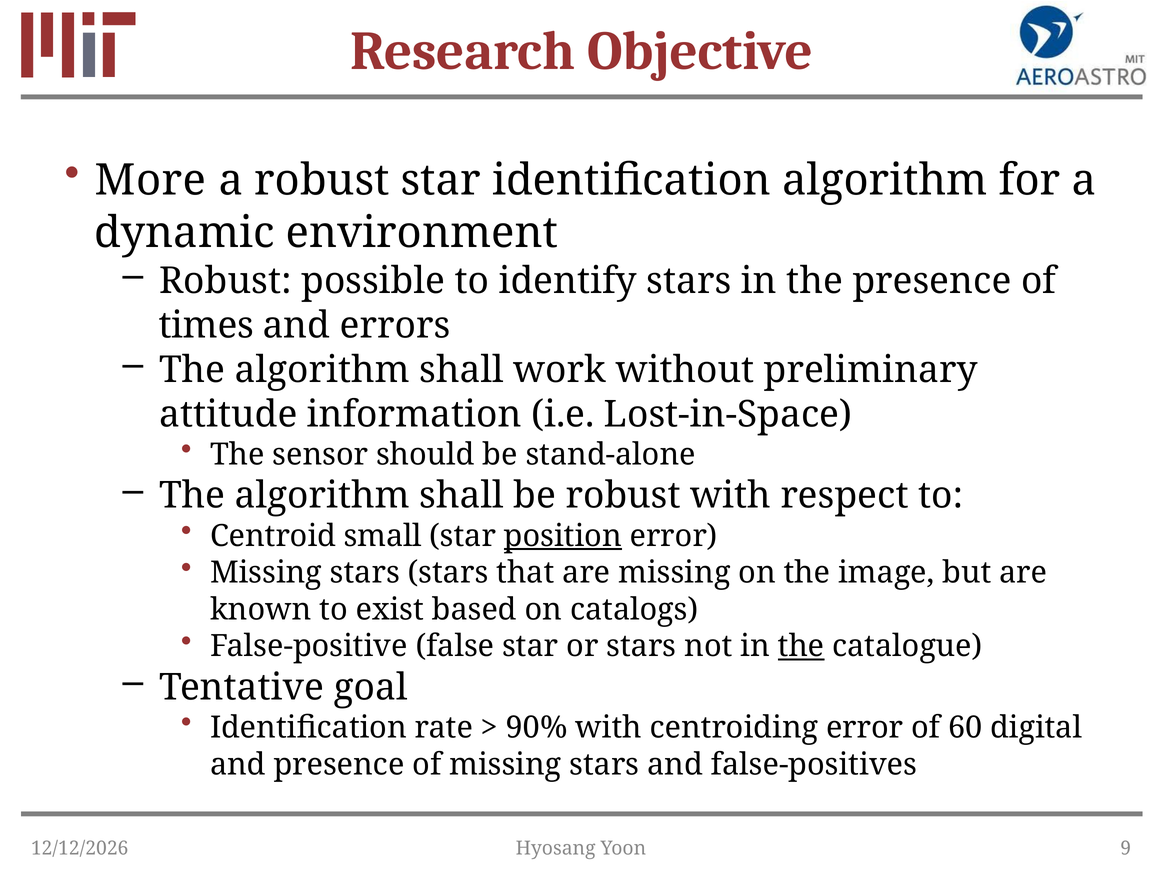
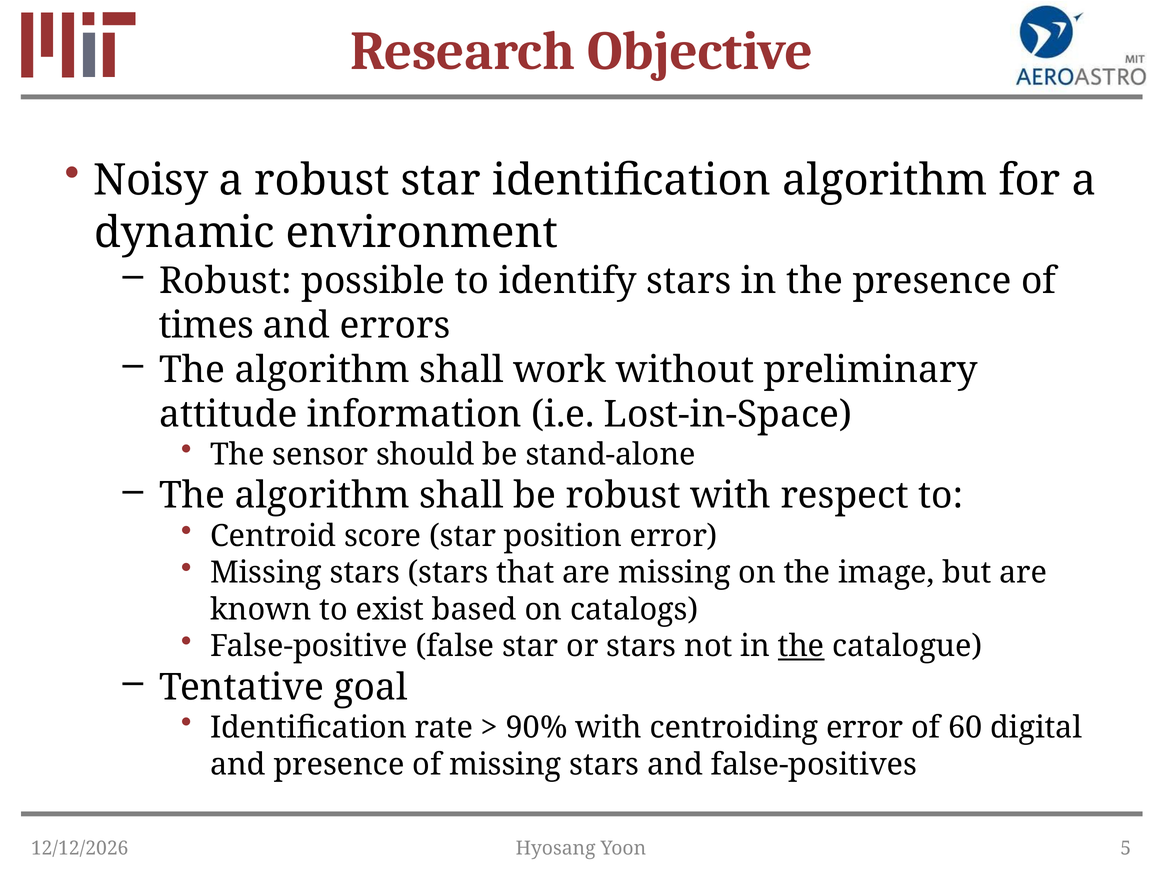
More: More -> Noisy (151, 180)
small: small -> score (383, 536)
position underline: present -> none (563, 536)
9: 9 -> 5 (1126, 848)
